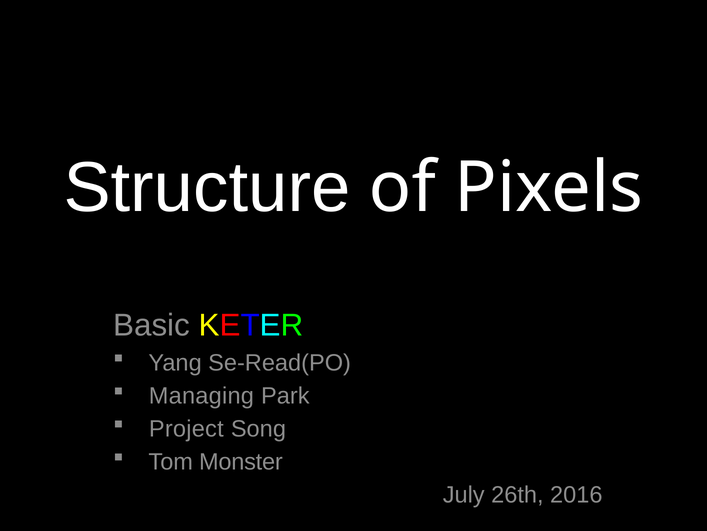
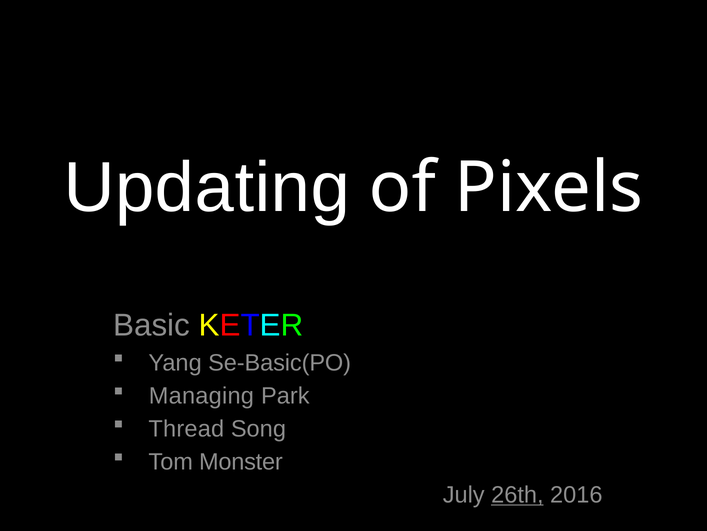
Structure: Structure -> Updating (207, 188)
Se-Read(PO: Se-Read(PO -> Se-Basic(PO (280, 362)
Project: Project -> Thread (186, 428)
26th underline: none -> present (517, 494)
